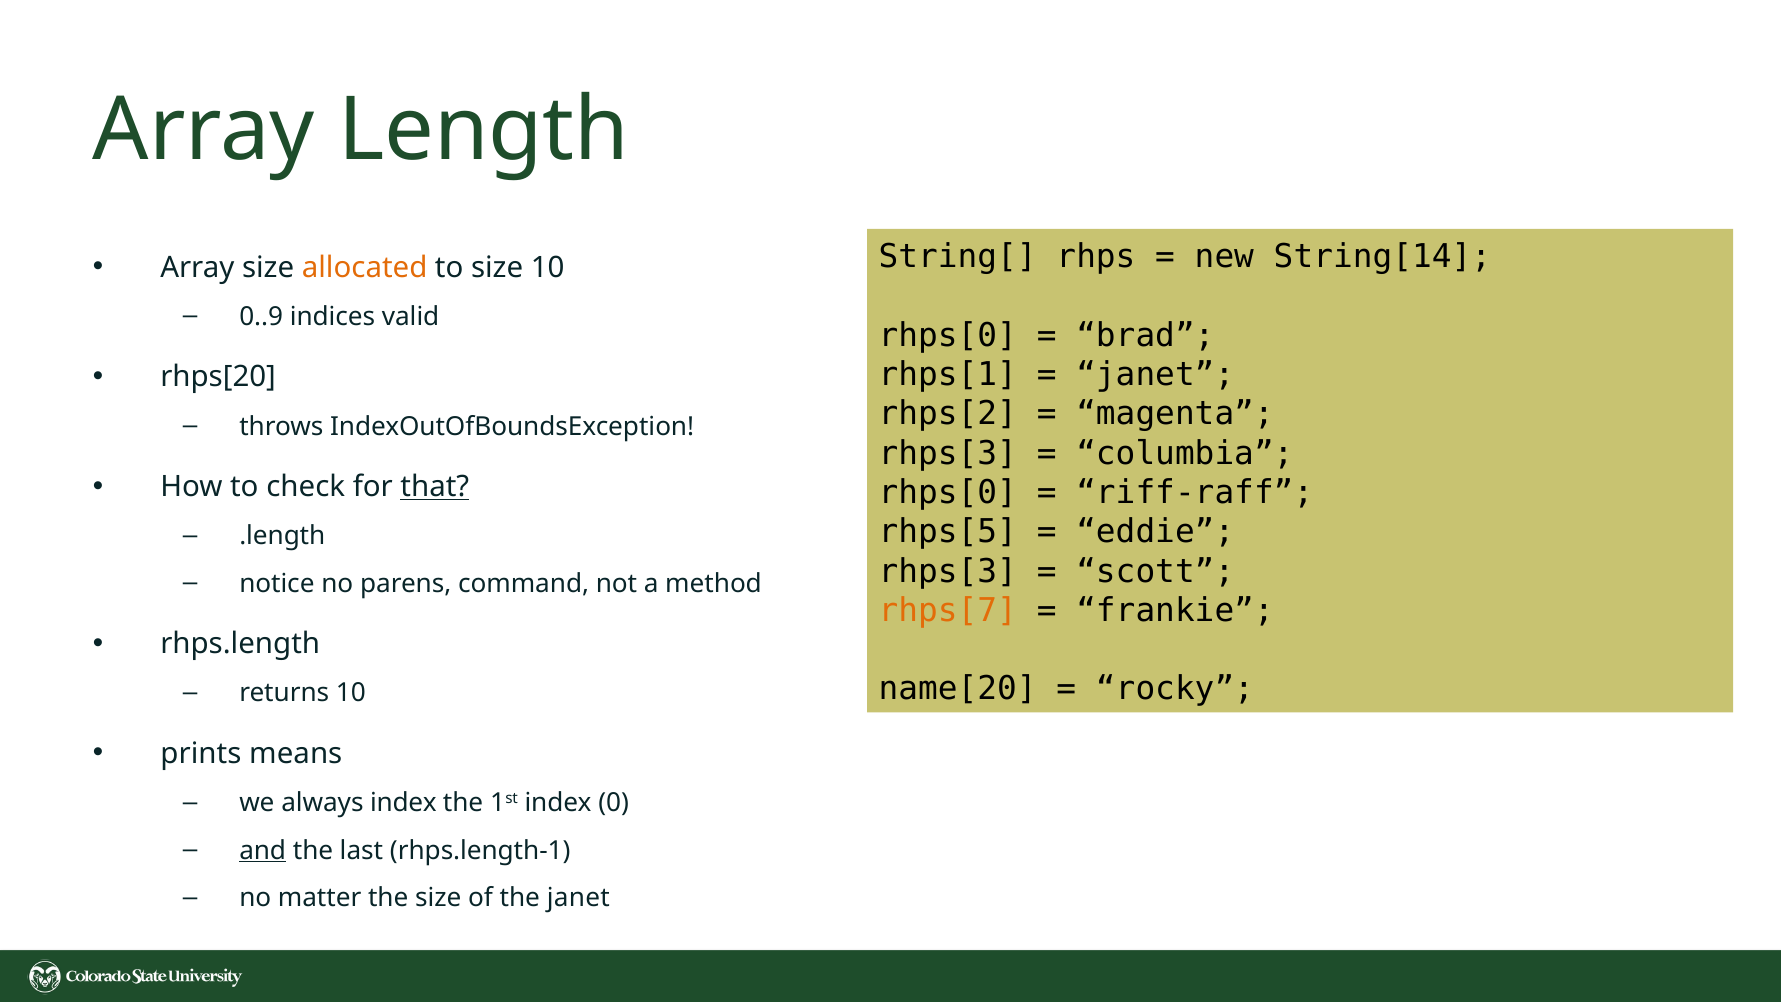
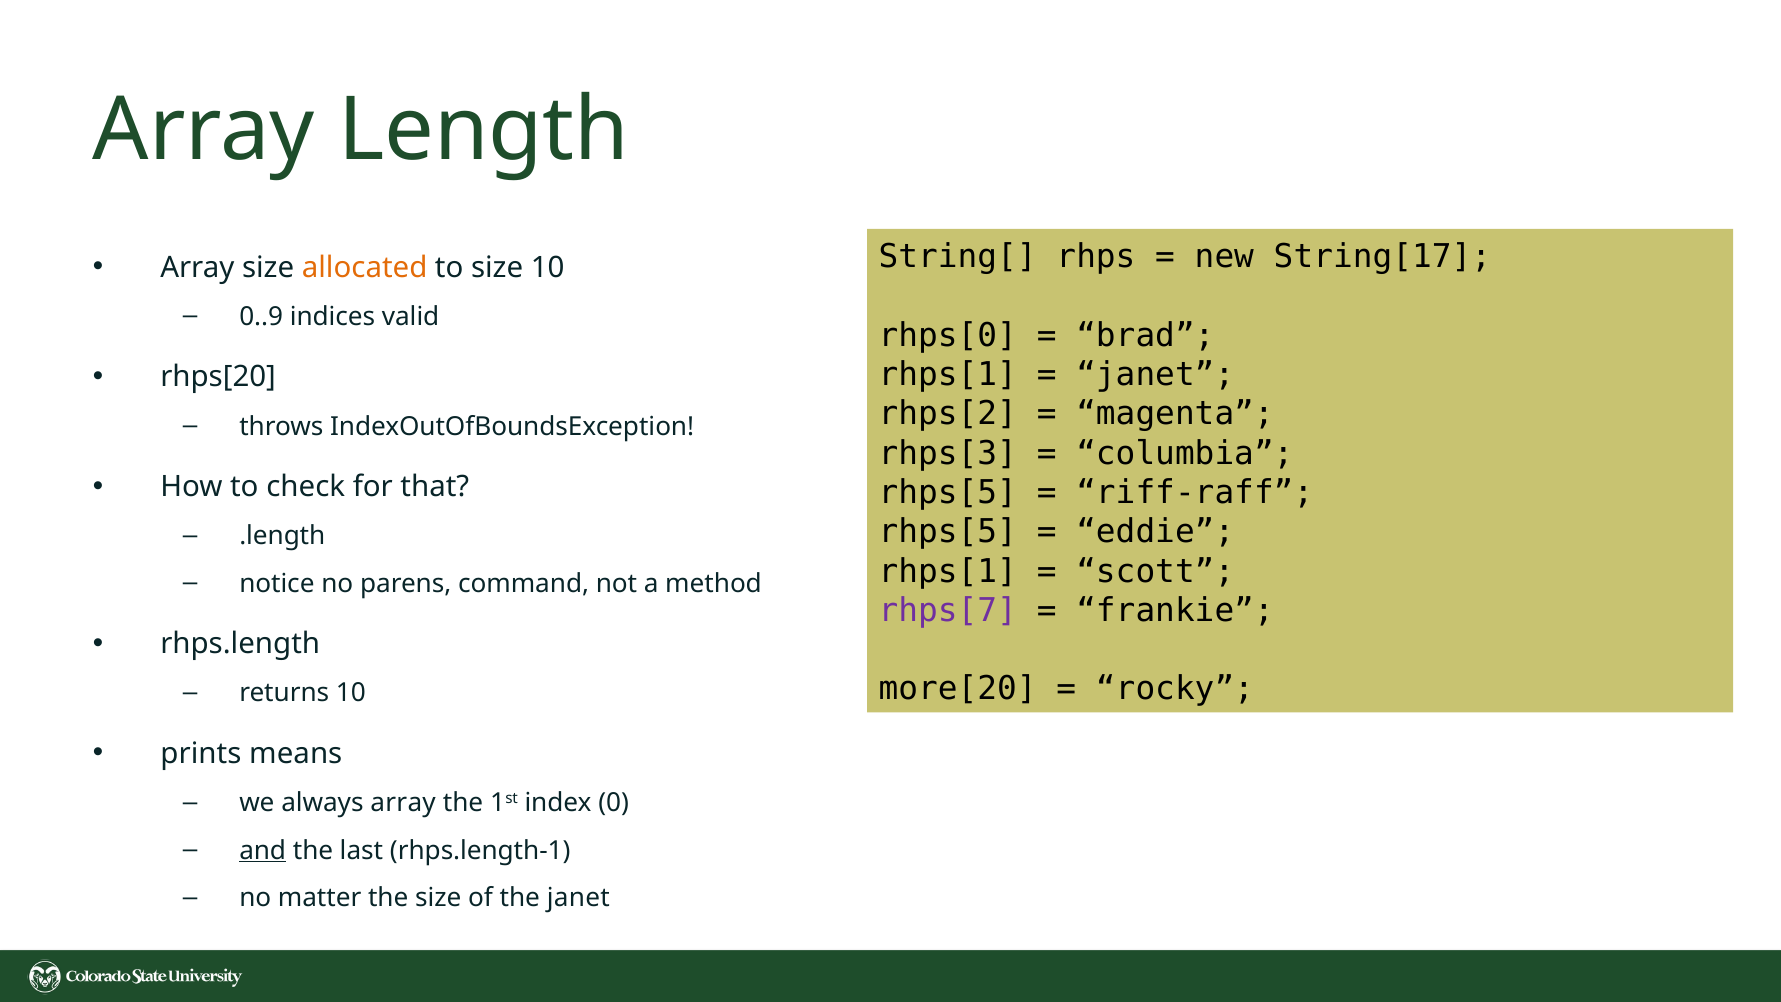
String[14: String[14 -> String[17 (1382, 257)
that underline: present -> none (435, 487)
rhps[0: rhps[0 -> rhps[5 (948, 493)
rhps[3: rhps[3 -> rhps[1 (948, 571)
rhps[7 colour: orange -> purple (948, 610)
name[20: name[20 -> more[20 (958, 689)
always index: index -> array (403, 803)
